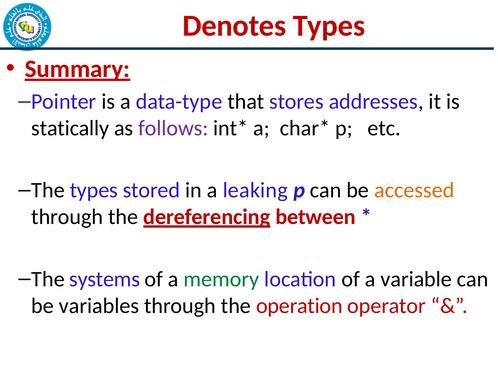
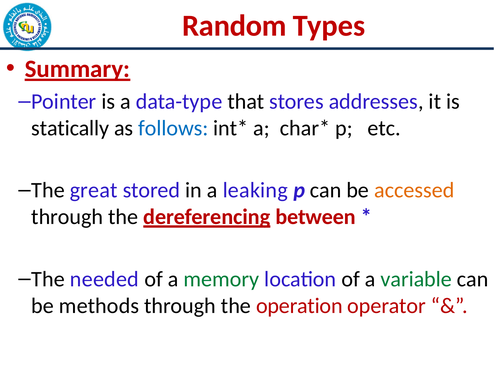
Denotes: Denotes -> Random (234, 26)
follows colour: purple -> blue (173, 128)
The types: types -> great (94, 190)
systems: systems -> needed (104, 279)
variable colour: black -> green (416, 279)
variables: variables -> methods (99, 305)
